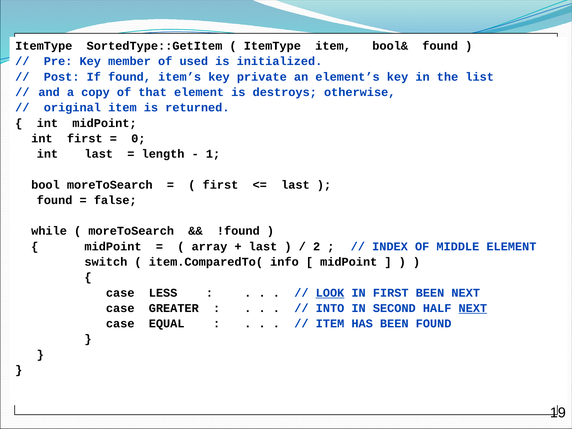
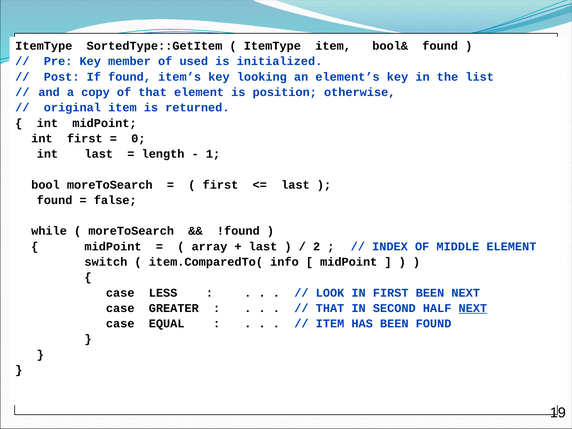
private: private -> looking (262, 77)
destroys: destroys -> position (285, 92)
LOOK underline: present -> none (330, 293)
INTO: INTO -> THAT (330, 308)
